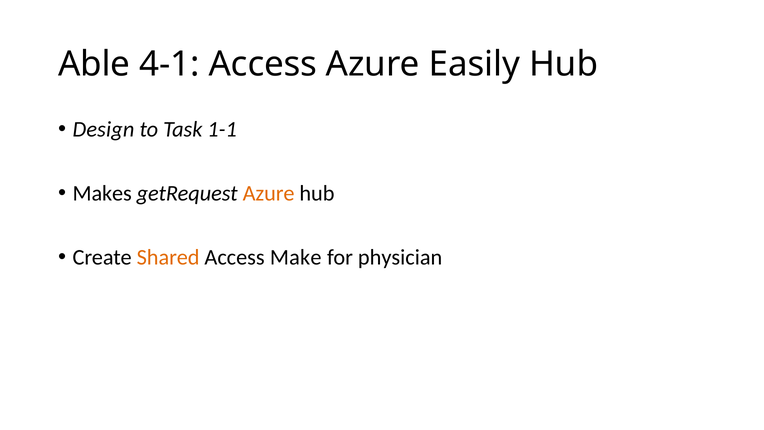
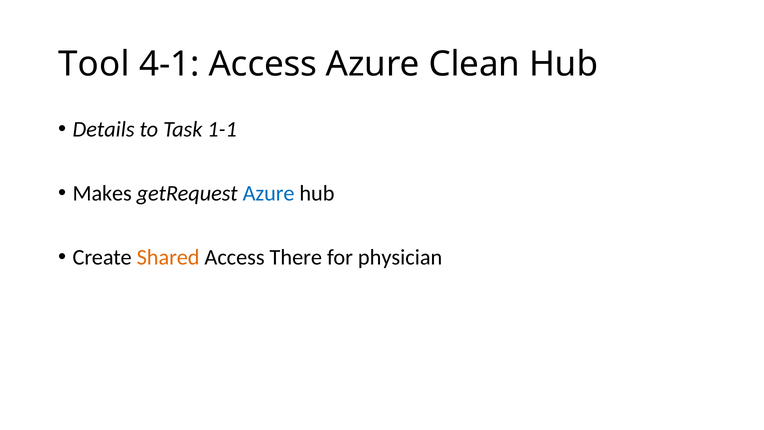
Able: Able -> Tool (94, 64)
Easily: Easily -> Clean (474, 64)
Design: Design -> Details (104, 129)
Azure colour: orange -> blue (269, 193)
Make: Make -> There (296, 257)
